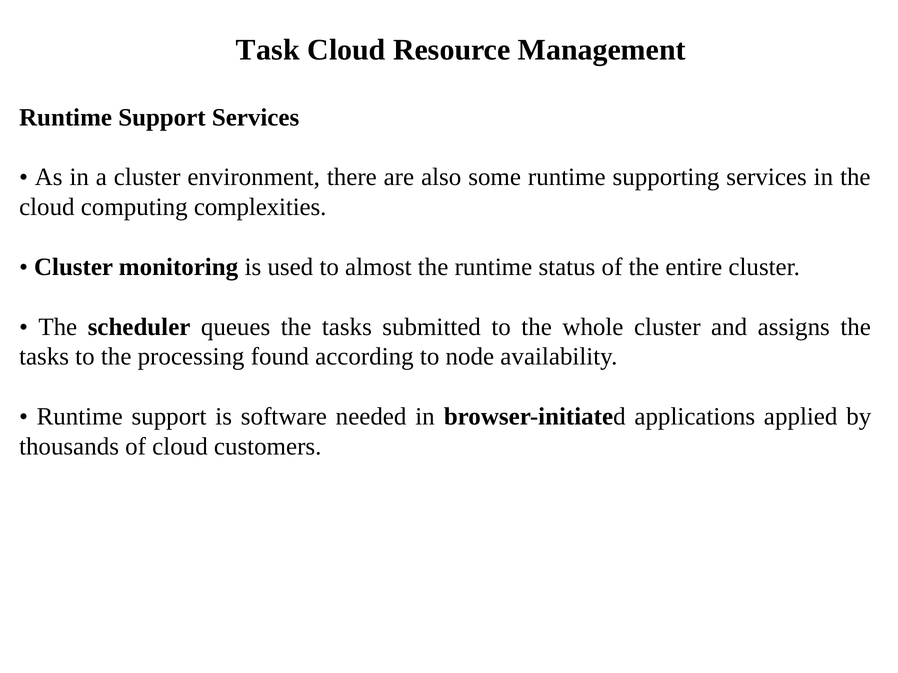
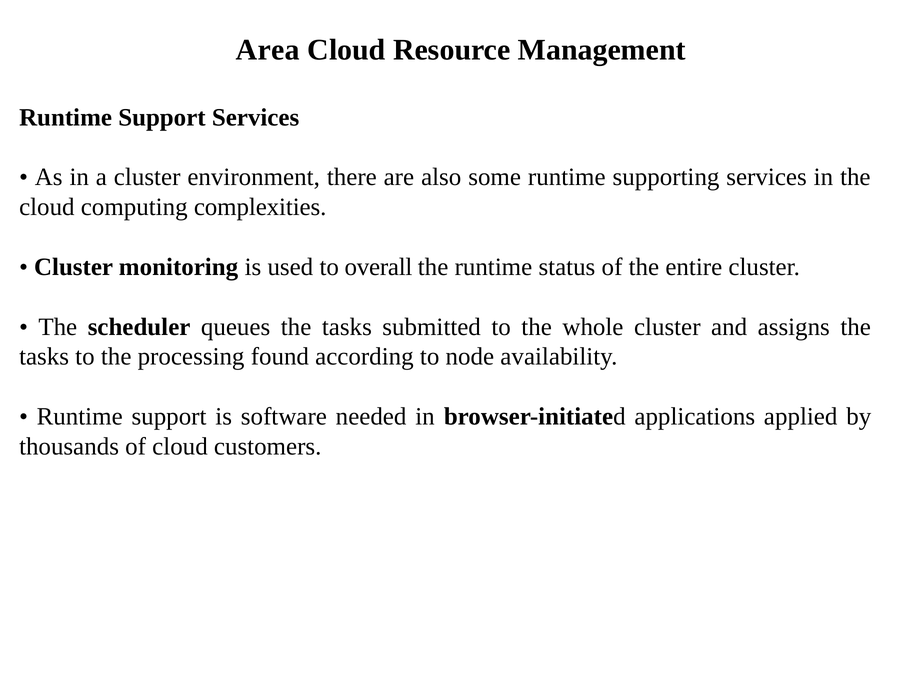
Task: Task -> Area (268, 50)
almost: almost -> overall (378, 267)
